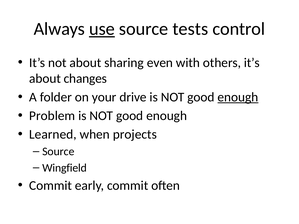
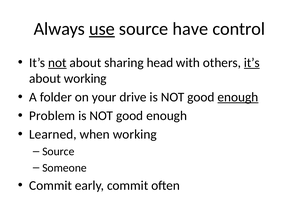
tests: tests -> have (190, 29)
not underline: none -> present (57, 63)
even: even -> head (160, 63)
it’s underline: none -> present (252, 63)
about changes: changes -> working (85, 79)
when projects: projects -> working (135, 135)
Wingfield: Wingfield -> Someone (64, 168)
